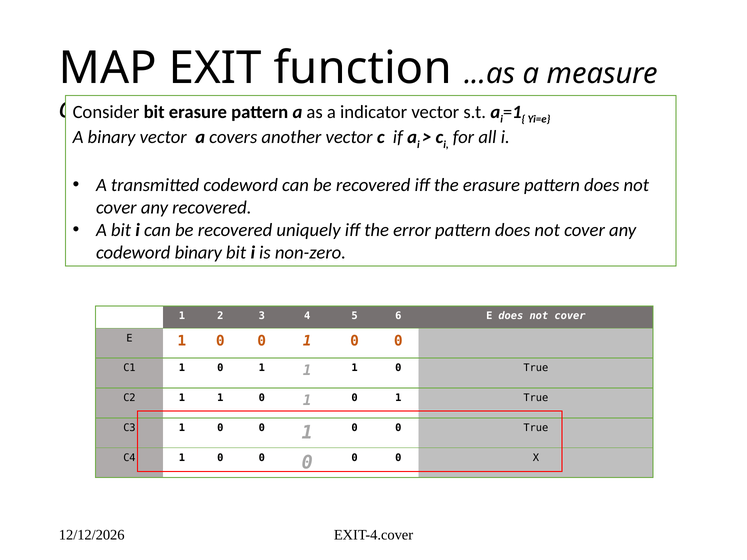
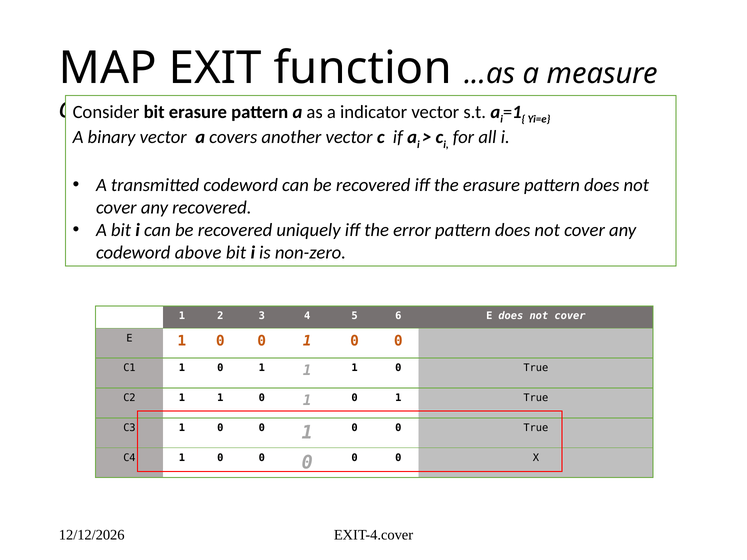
codeword binary: binary -> above (198, 252)
